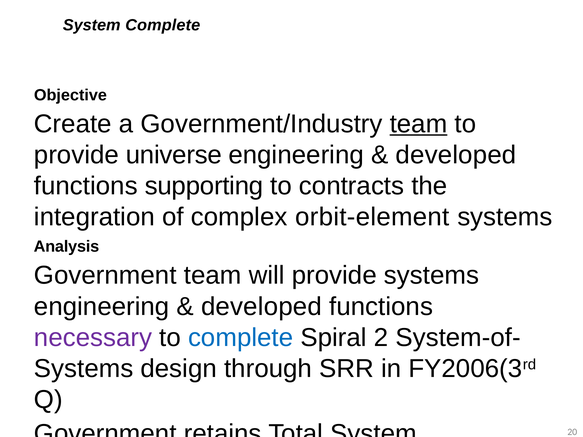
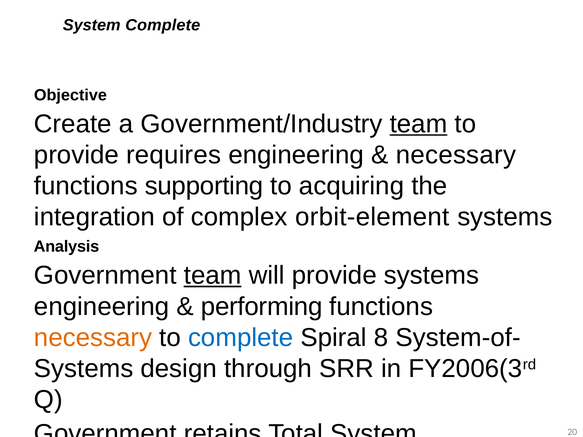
universe: universe -> requires (174, 155)
developed: developed -> necessary (456, 155)
contracts: contracts -> acquiring (352, 186)
team underline: none -> present (213, 276)
developed: developed -> performing (262, 307)
necessary colour: purple -> orange (93, 338)
2: 2 -> 8 (381, 338)
